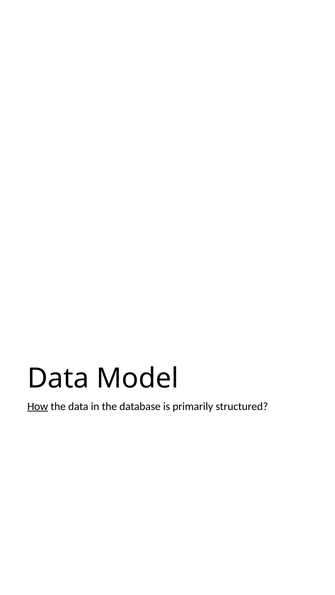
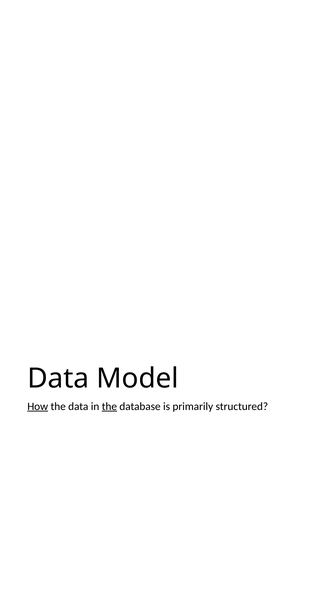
the underline: none -> present (109, 407)
